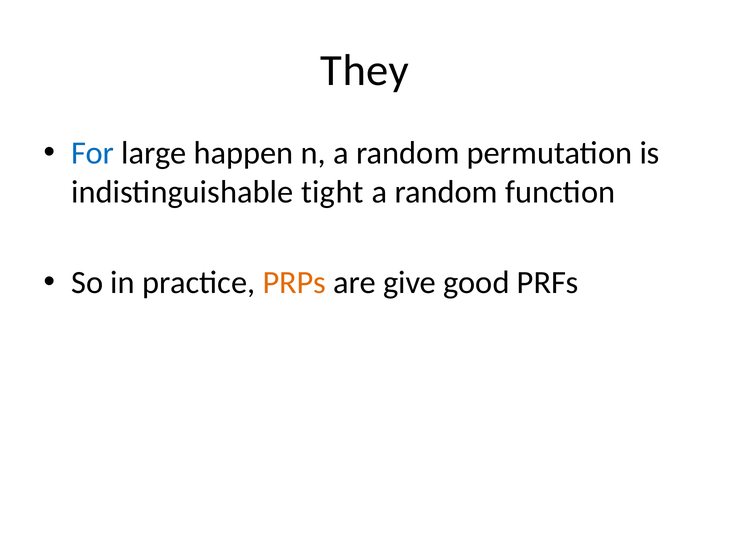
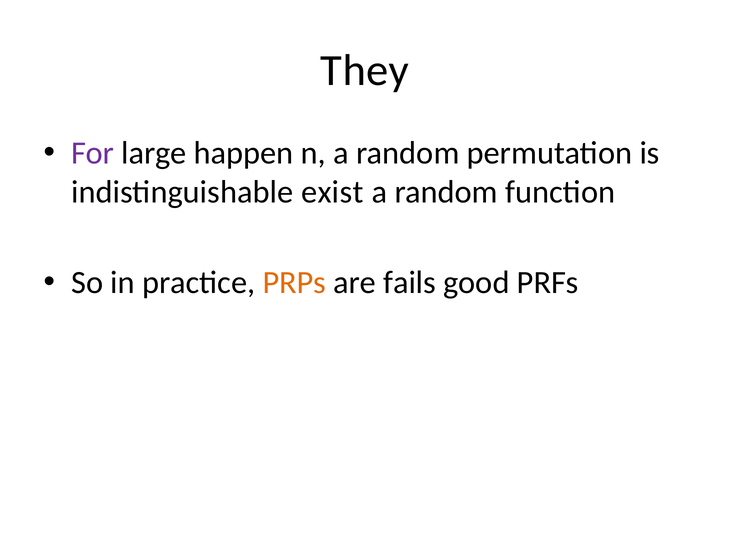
For colour: blue -> purple (93, 153)
tight: tight -> exist (332, 192)
give: give -> fails (410, 283)
